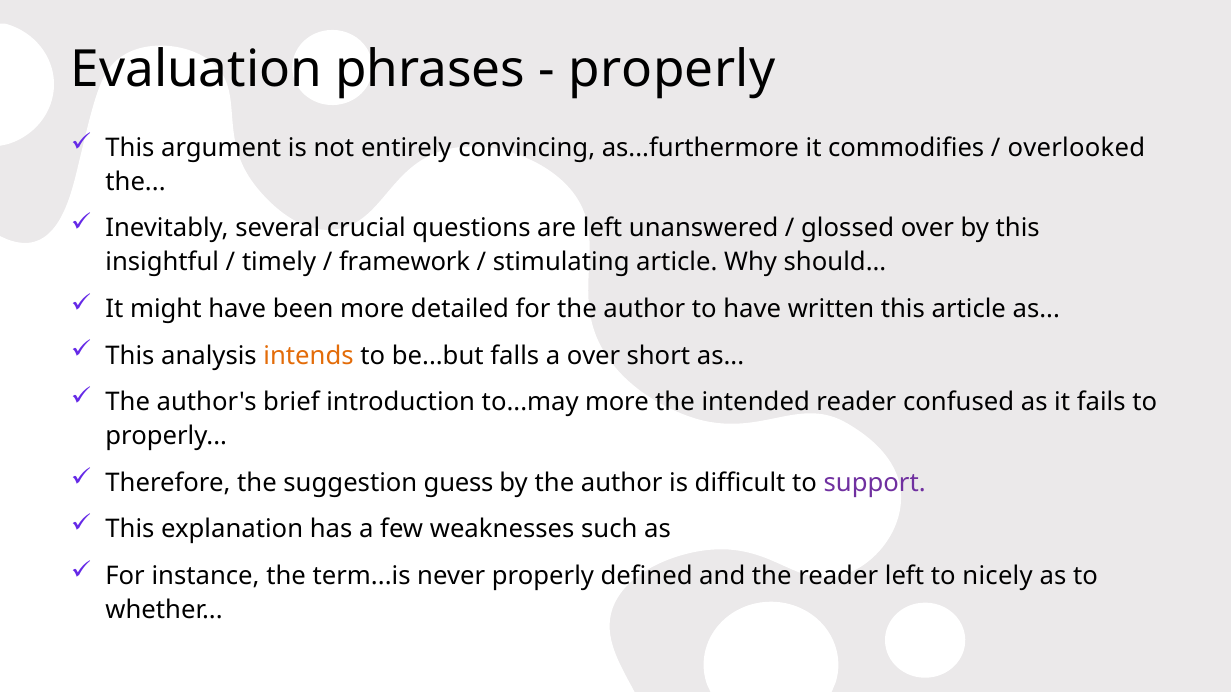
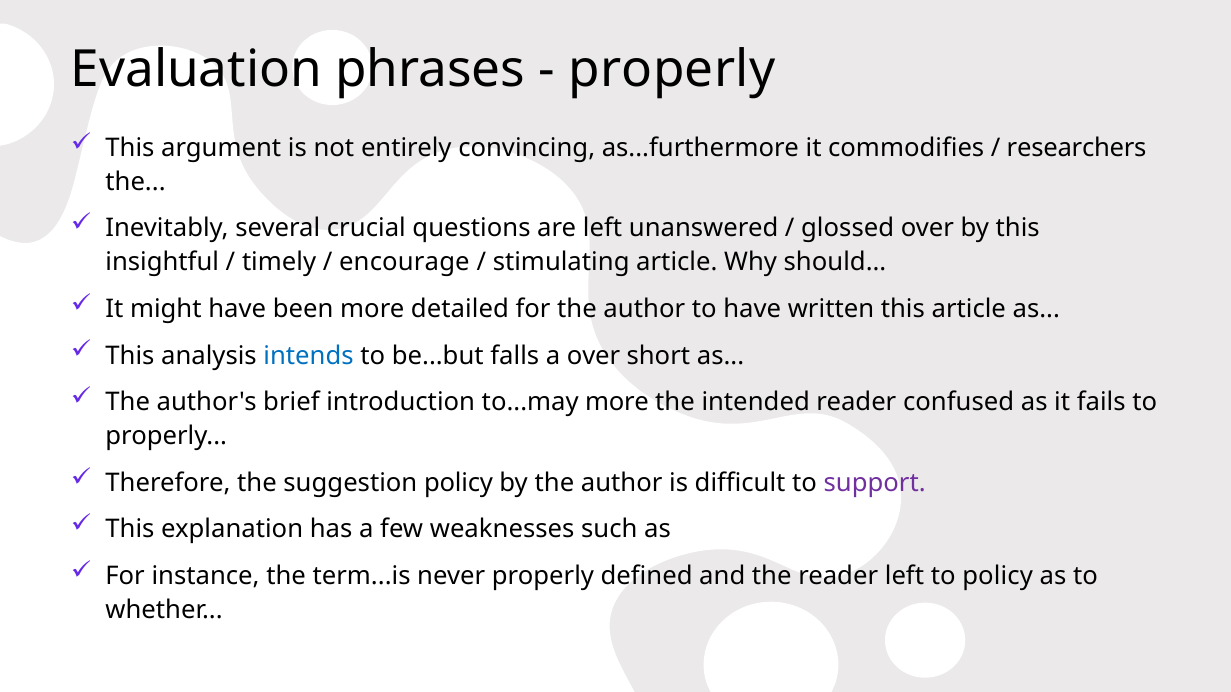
overlooked: overlooked -> researchers (1077, 148)
framework: framework -> encourage (404, 262)
intends colour: orange -> blue (309, 356)
suggestion guess: guess -> policy (459, 483)
to nicely: nicely -> policy (998, 577)
